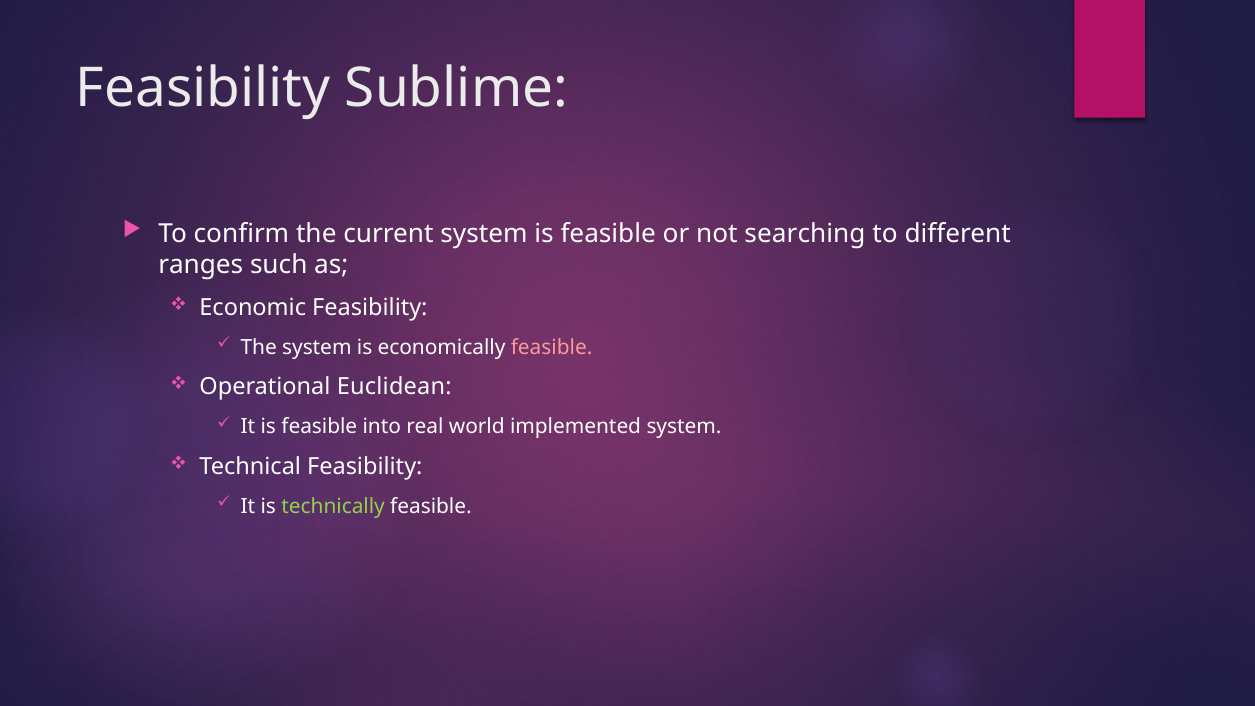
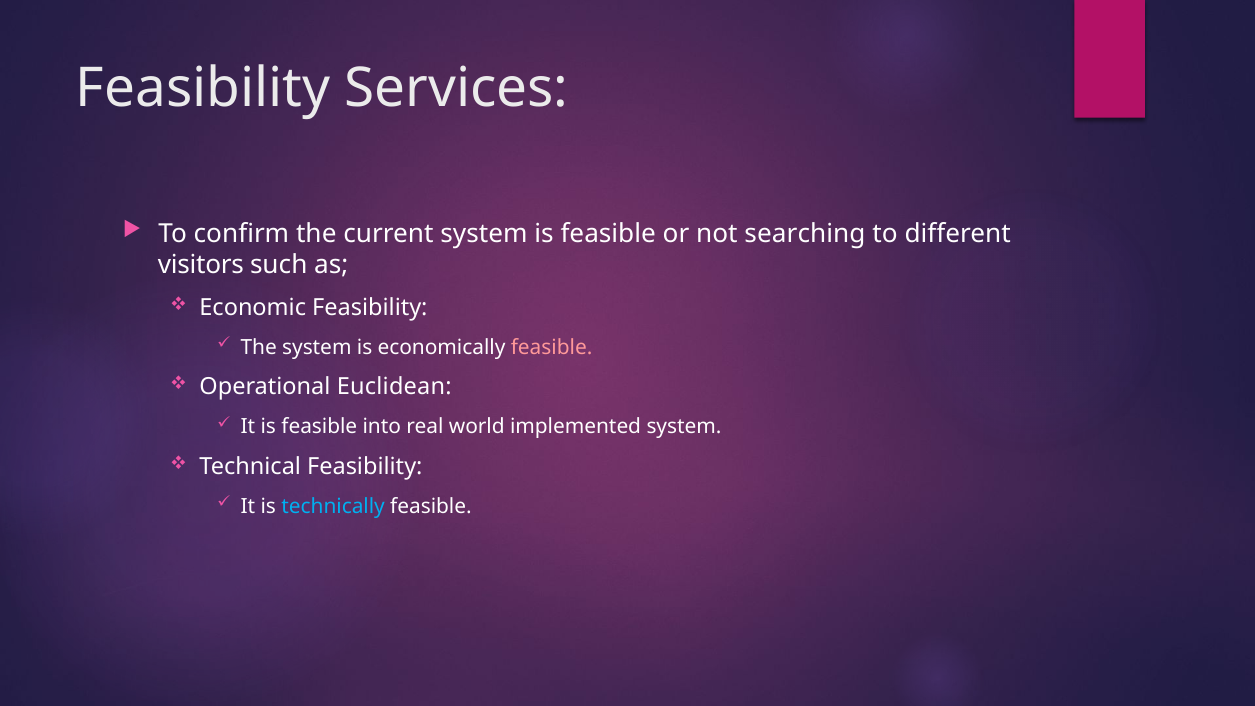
Sublime: Sublime -> Services (457, 88)
ranges: ranges -> visitors (201, 265)
technically colour: light green -> light blue (333, 506)
